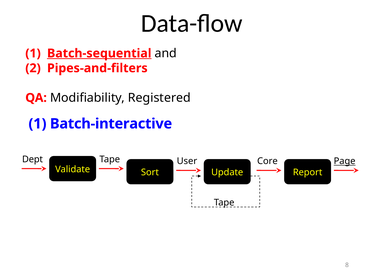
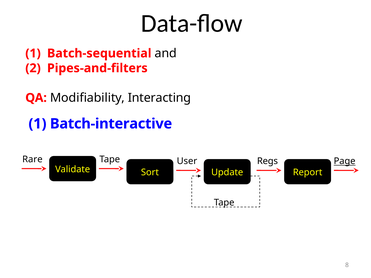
Batch-sequential underline: present -> none (99, 53)
Registered: Registered -> Interacting (159, 98)
Dept: Dept -> Rare (32, 160)
Core: Core -> Regs (267, 161)
